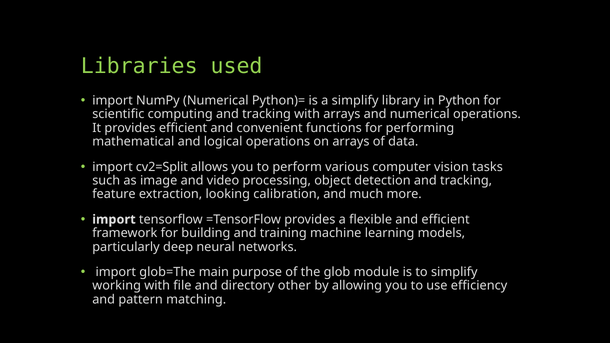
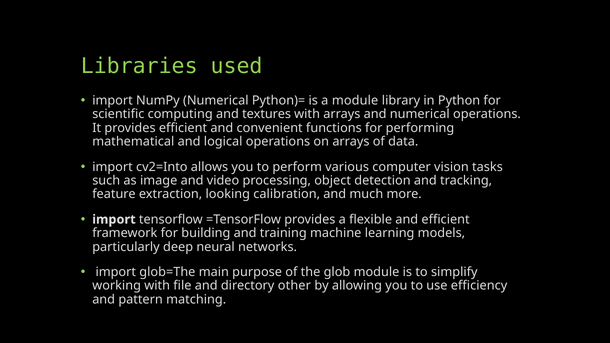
a simplify: simplify -> module (355, 101)
computing and tracking: tracking -> textures (267, 114)
cv2=Split: cv2=Split -> cv2=Into (162, 167)
